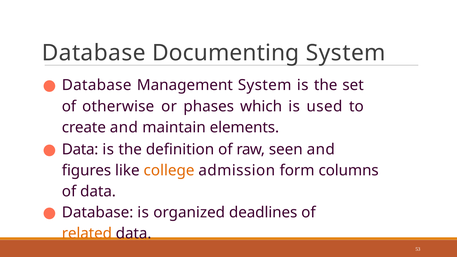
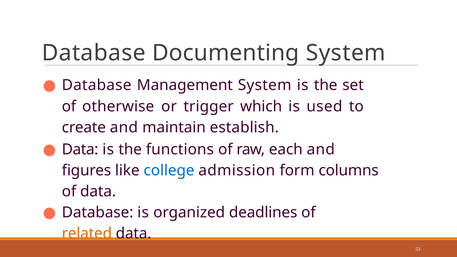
phases: phases -> trigger (209, 106)
elements: elements -> establish (244, 127)
definition: definition -> functions (180, 150)
seen: seen -> each (286, 150)
college colour: orange -> blue (169, 171)
